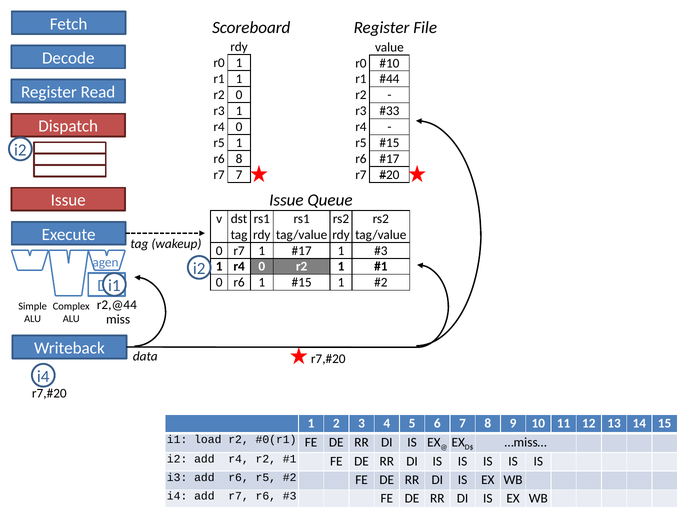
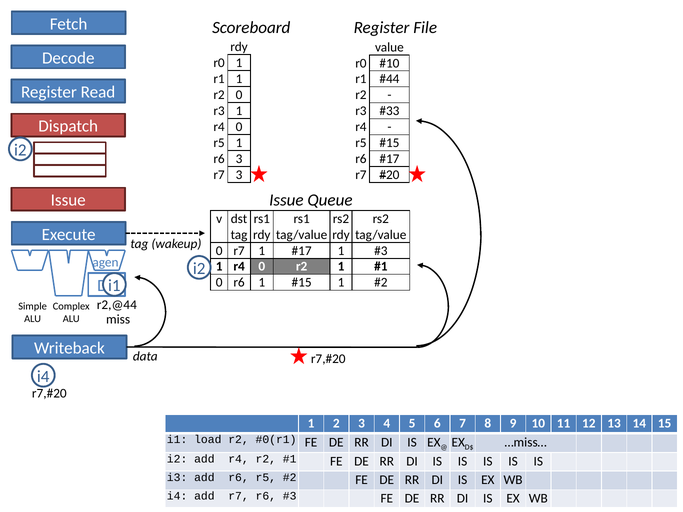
r6 8: 8 -> 3 (239, 159)
r7 7: 7 -> 3 (239, 175)
